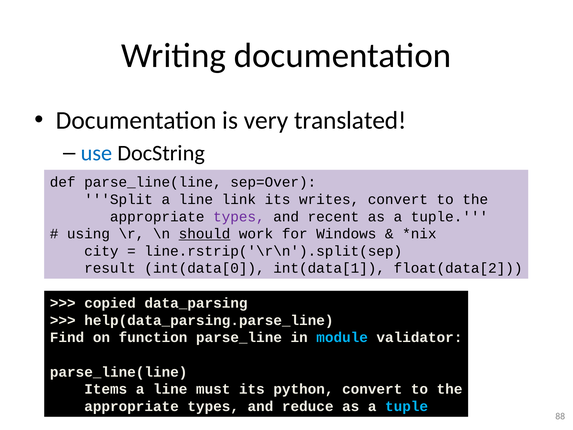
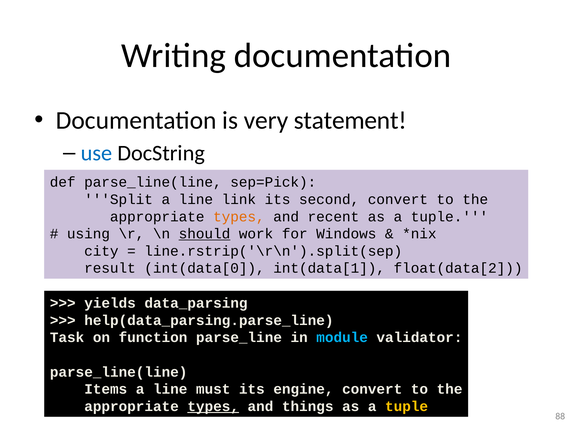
translated: translated -> statement (350, 120)
sep=Over: sep=Over -> sep=Pick (273, 182)
writes: writes -> second (329, 199)
types colour: purple -> orange (239, 217)
copied: copied -> yields (110, 303)
Find: Find -> Task (67, 337)
python: python -> engine (303, 389)
types underline: none -> present (213, 406)
reduce: reduce -> things (308, 406)
tuple colour: light blue -> yellow (407, 406)
